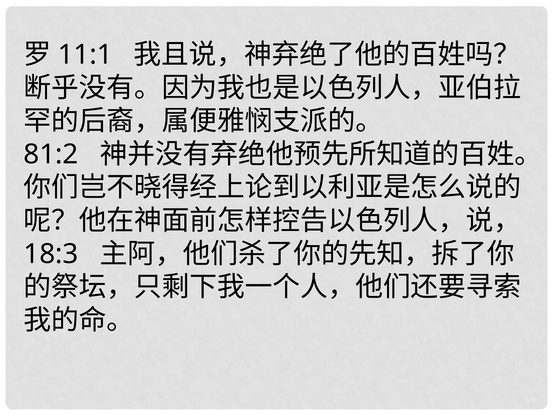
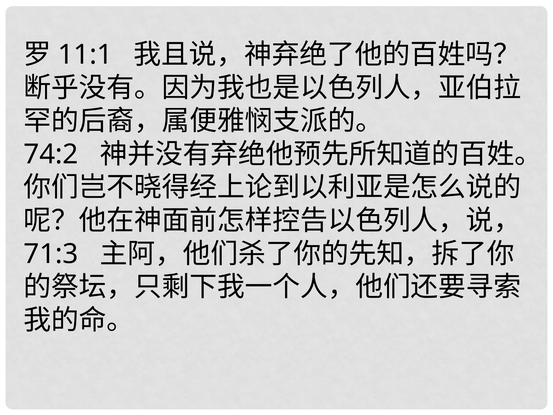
81:2: 81:2 -> 74:2 (51, 154)
18:3: 18:3 -> 71:3 (51, 254)
